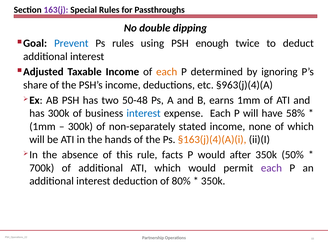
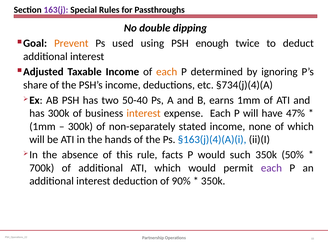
Prevent colour: blue -> orange (71, 43)
Ps rules: rules -> used (123, 43)
§963(j)(4)(A: §963(j)(4)(A -> §734(j)(4)(A (244, 85)
50-48: 50-48 -> 50-40 (135, 100)
interest colour: blue -> orange (144, 113)
58%: 58% -> 47% (295, 113)
§163(j)(4)(A)(i colour: orange -> blue (212, 140)
after: after -> such (240, 155)
80%: 80% -> 90% (181, 181)
